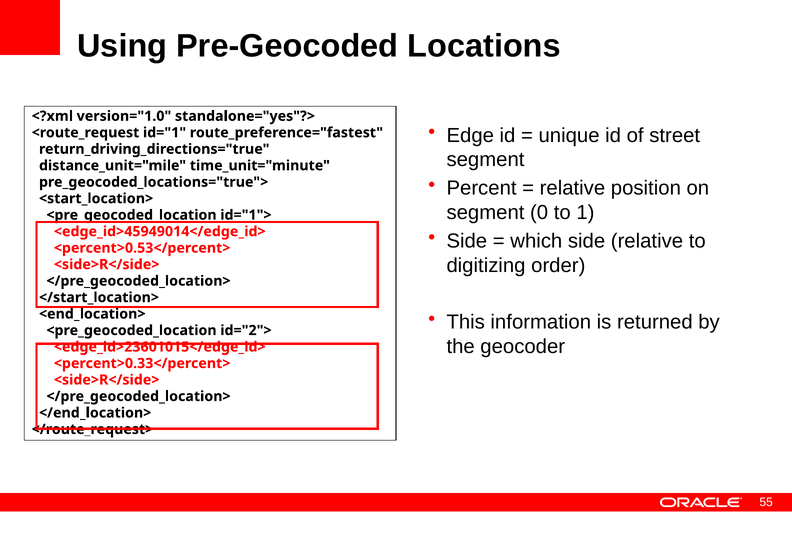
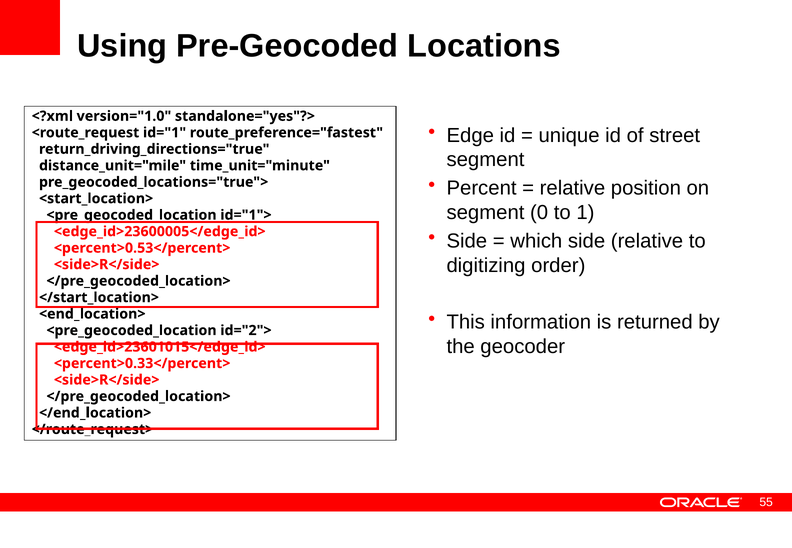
<edge_id>45949014</edge_id>: <edge_id>45949014</edge_id> -> <edge_id>23600005</edge_id> (160, 232)
